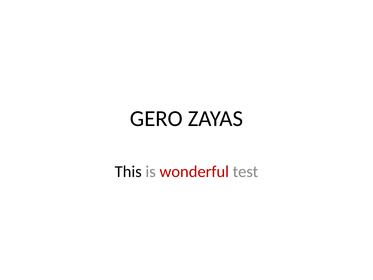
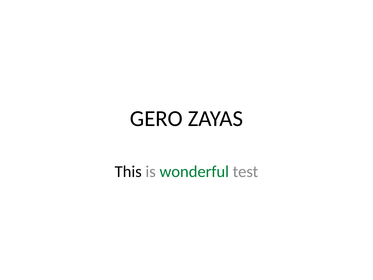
wonderful colour: red -> green (194, 171)
